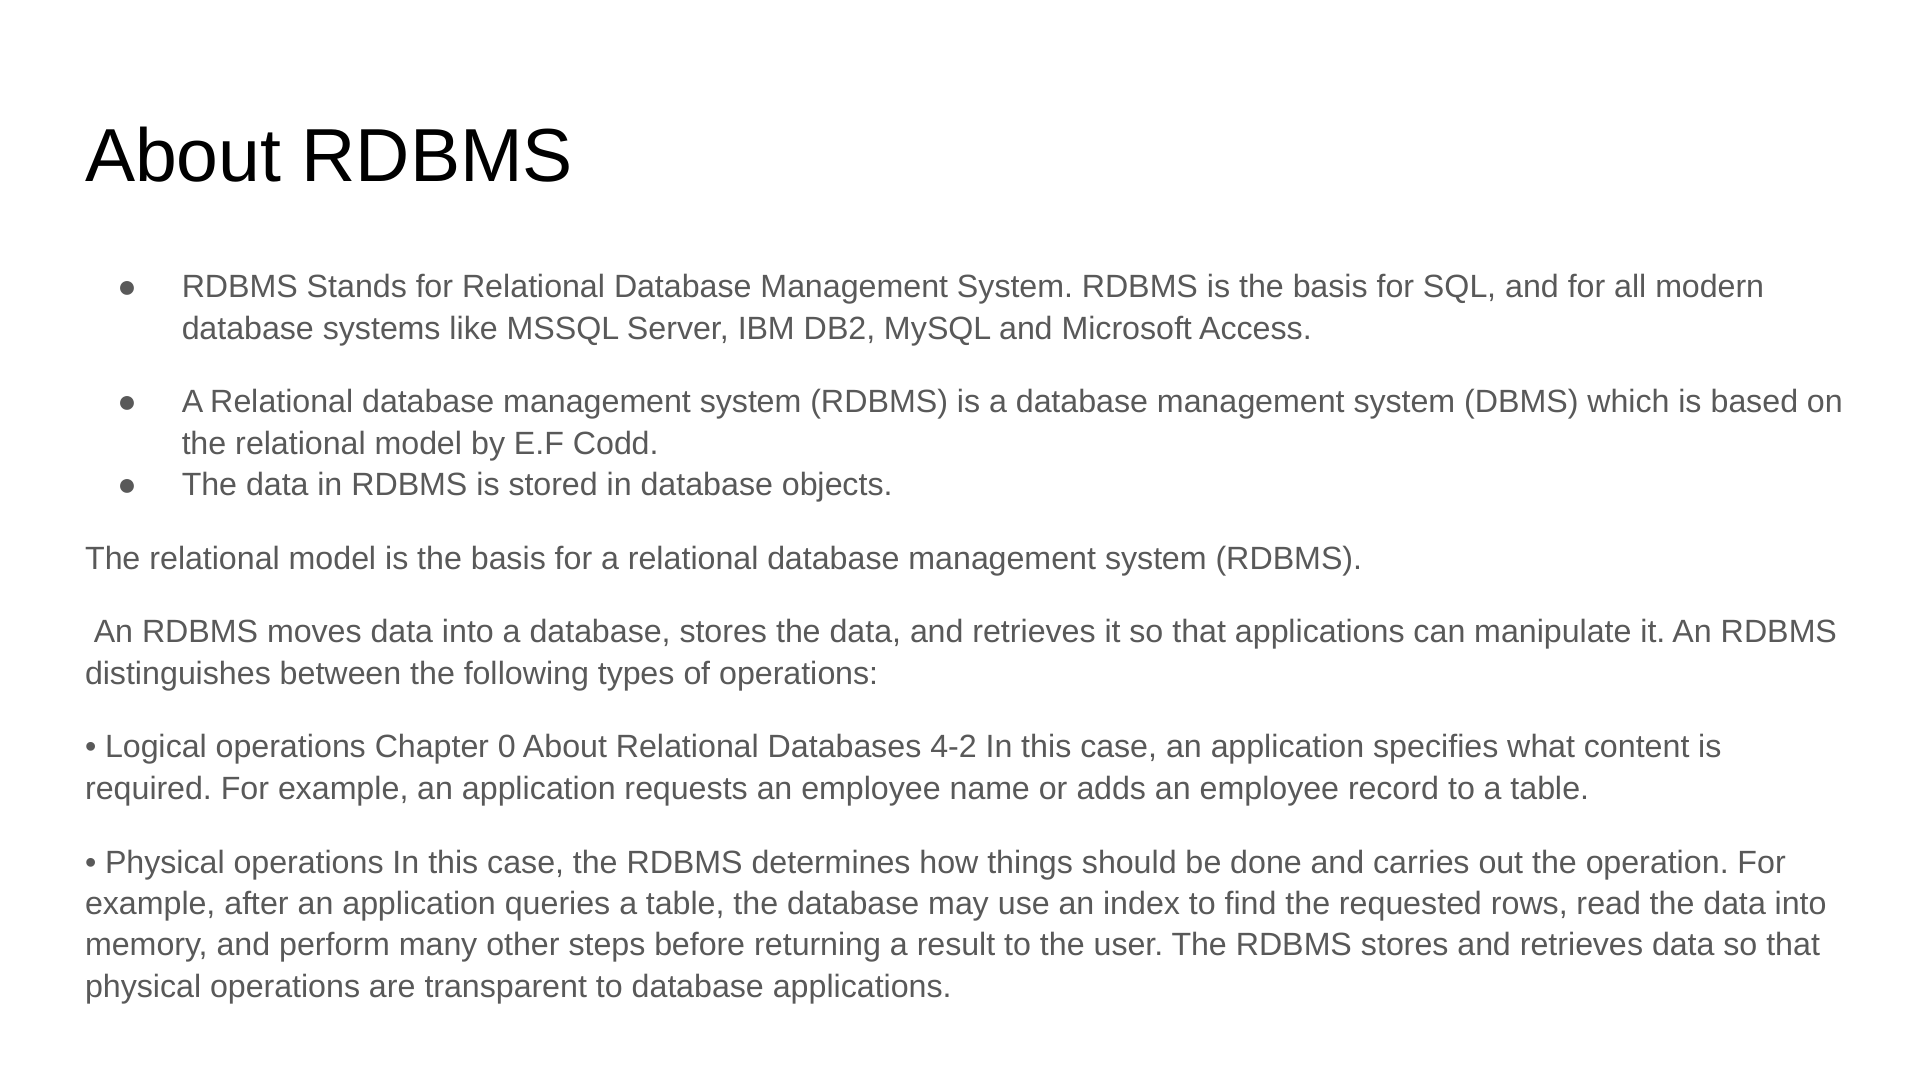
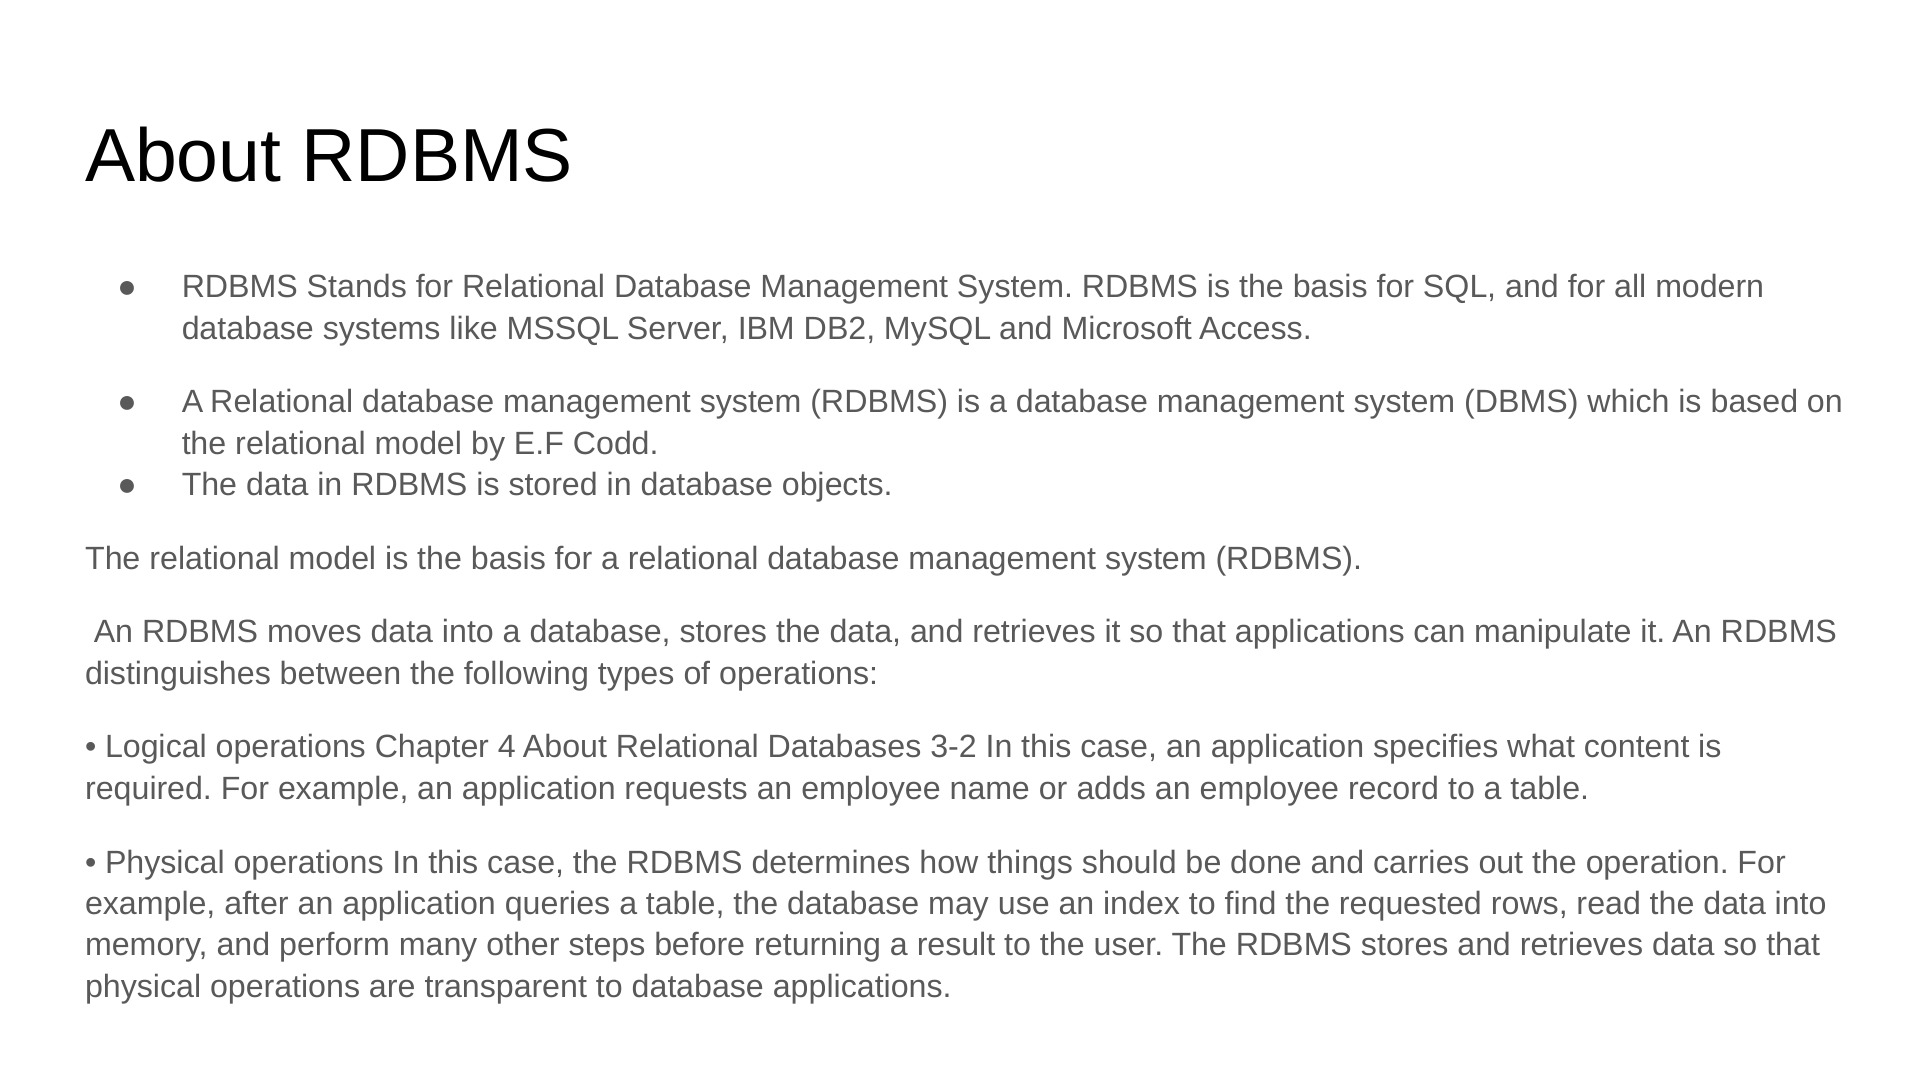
0: 0 -> 4 (507, 747)
4-2: 4-2 -> 3-2 (954, 747)
